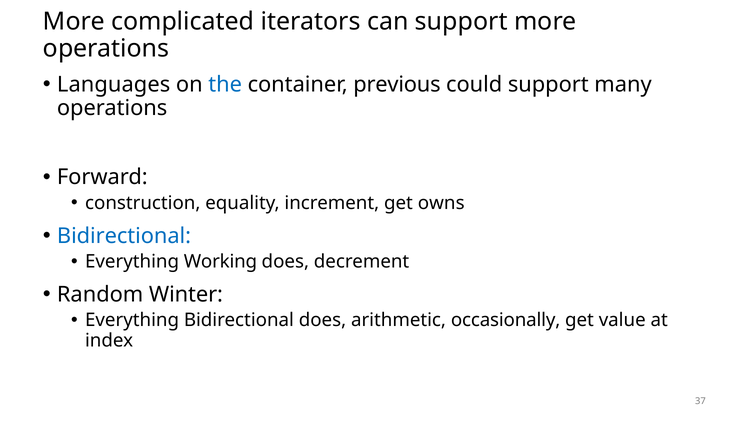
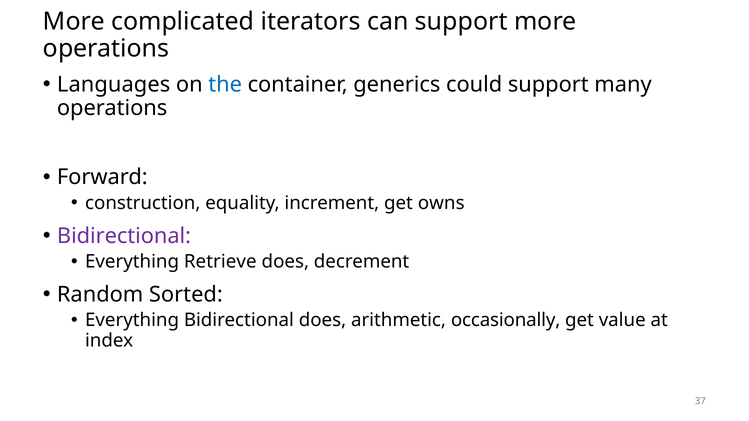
previous: previous -> generics (397, 85)
Bidirectional colour: blue -> purple (124, 236)
Working: Working -> Retrieve (220, 262)
Winter: Winter -> Sorted (186, 295)
